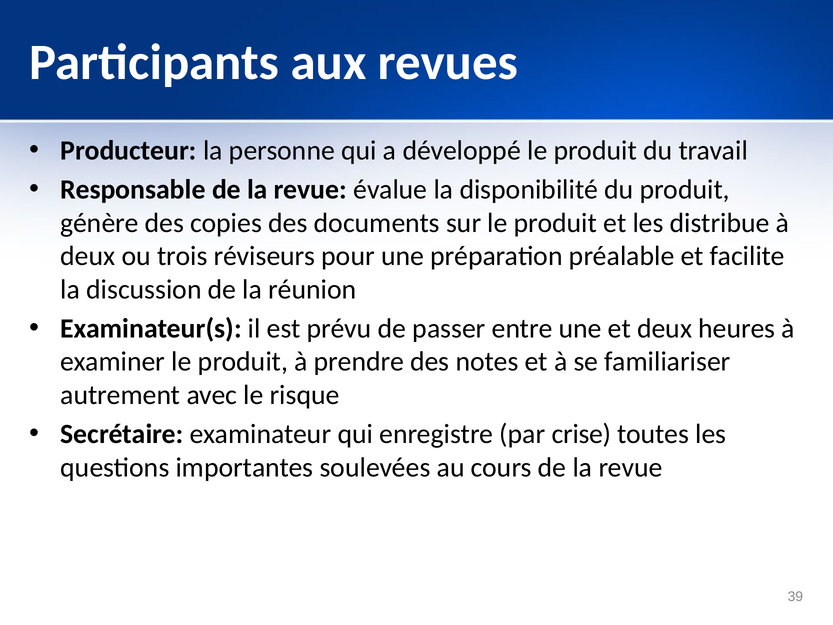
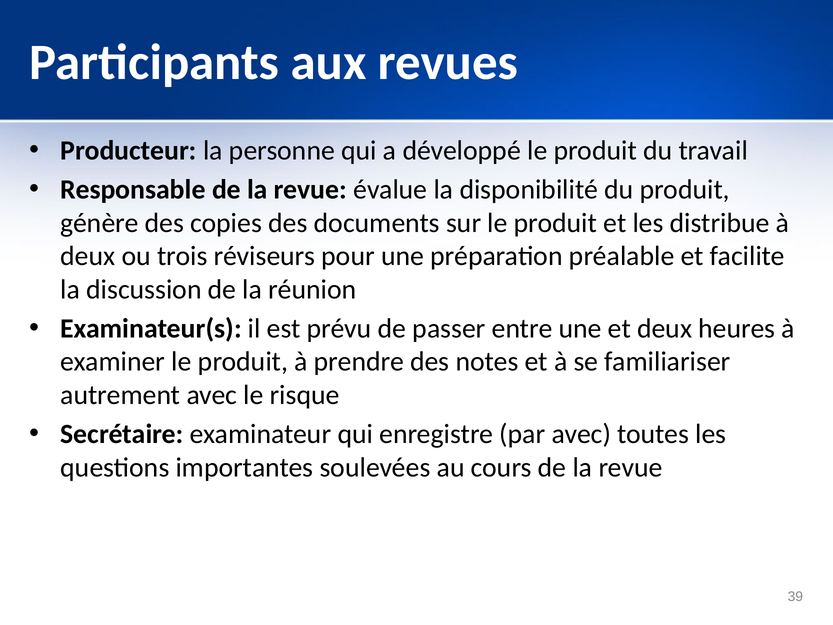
par crise: crise -> avec (581, 434)
